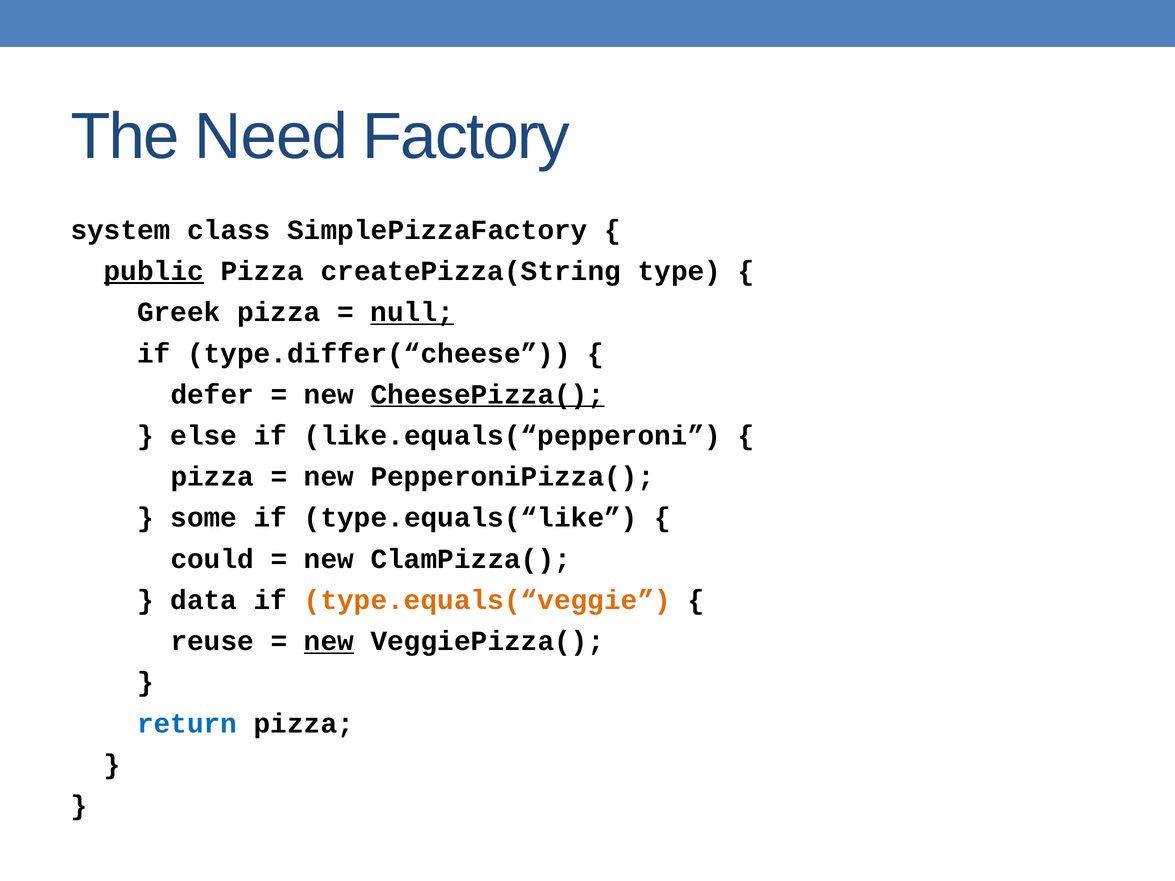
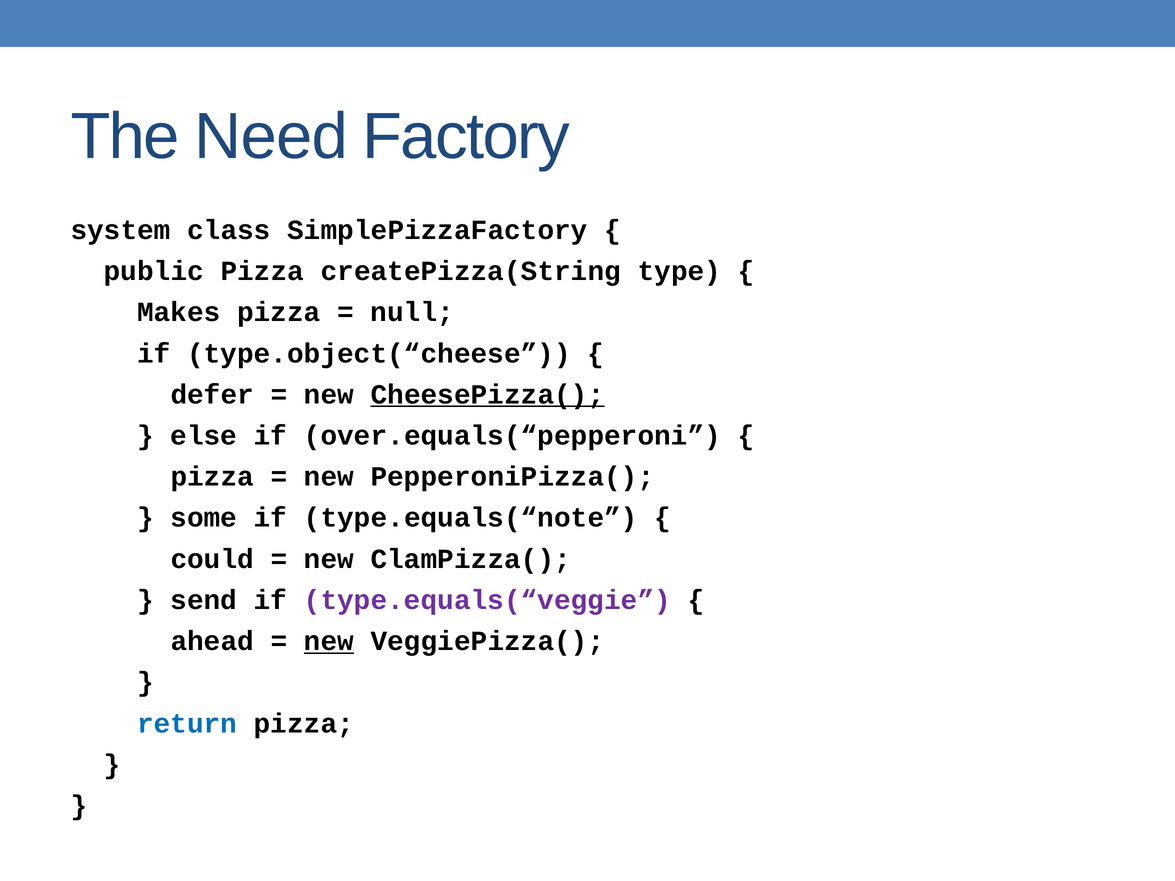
public underline: present -> none (154, 271)
Greek: Greek -> Makes (179, 312)
null underline: present -> none (412, 312)
type.differ(“cheese: type.differ(“cheese -> type.object(“cheese (379, 353)
like.equals(“pepperoni: like.equals(“pepperoni -> over.equals(“pepperoni (512, 436)
type.equals(“like: type.equals(“like -> type.equals(“note (471, 518)
data: data -> send (204, 600)
type.equals(“veggie colour: orange -> purple (487, 600)
reuse: reuse -> ahead (212, 641)
